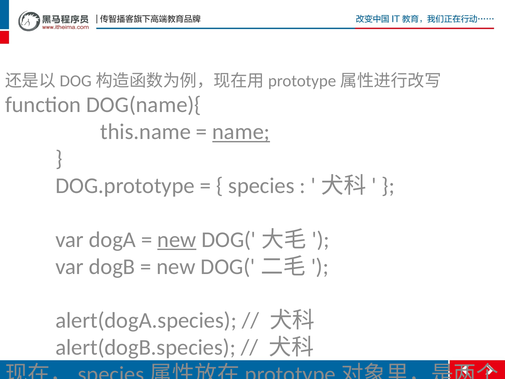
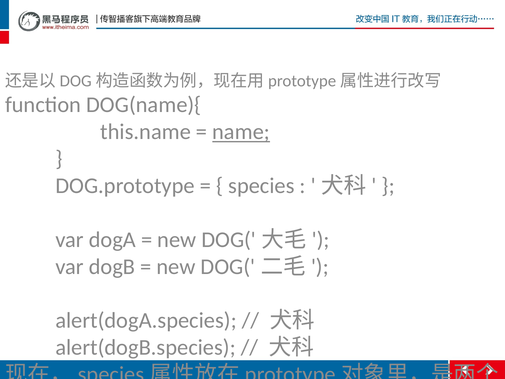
new underline: present -> none (177, 240)
